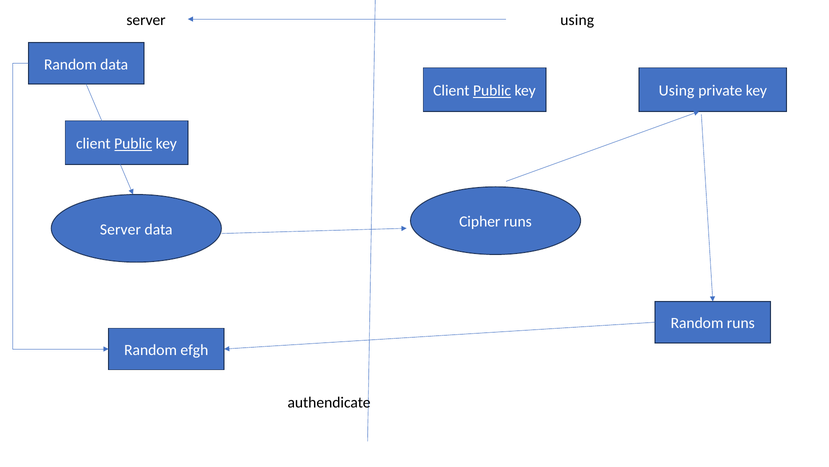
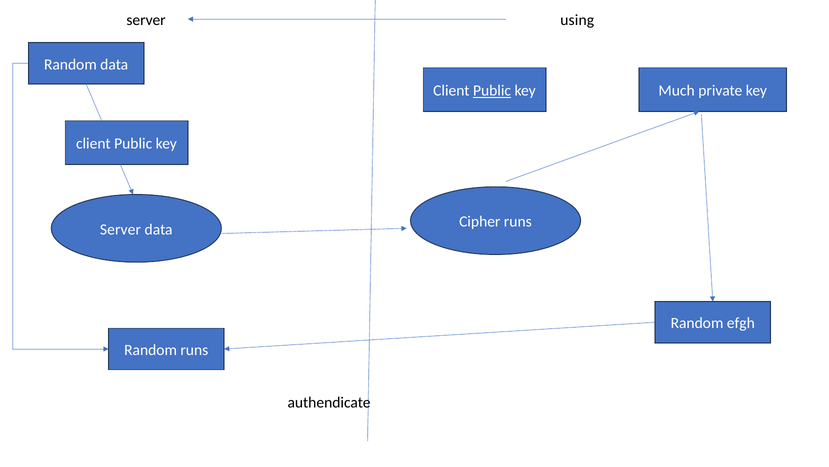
key Using: Using -> Much (677, 91)
Public underline: present -> none (133, 143)
Random runs: runs -> efgh (741, 323)
Random efgh: efgh -> runs (194, 350)
